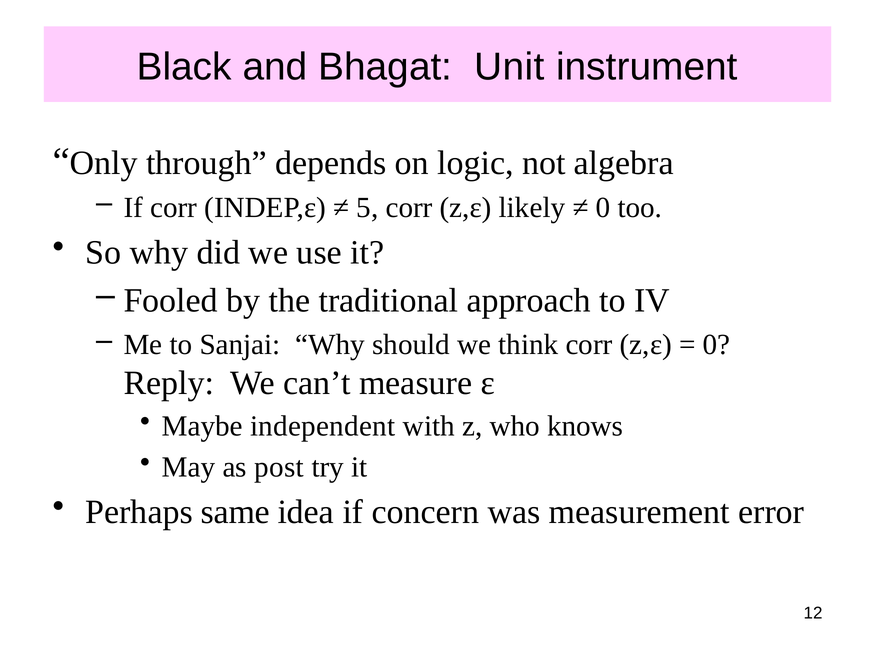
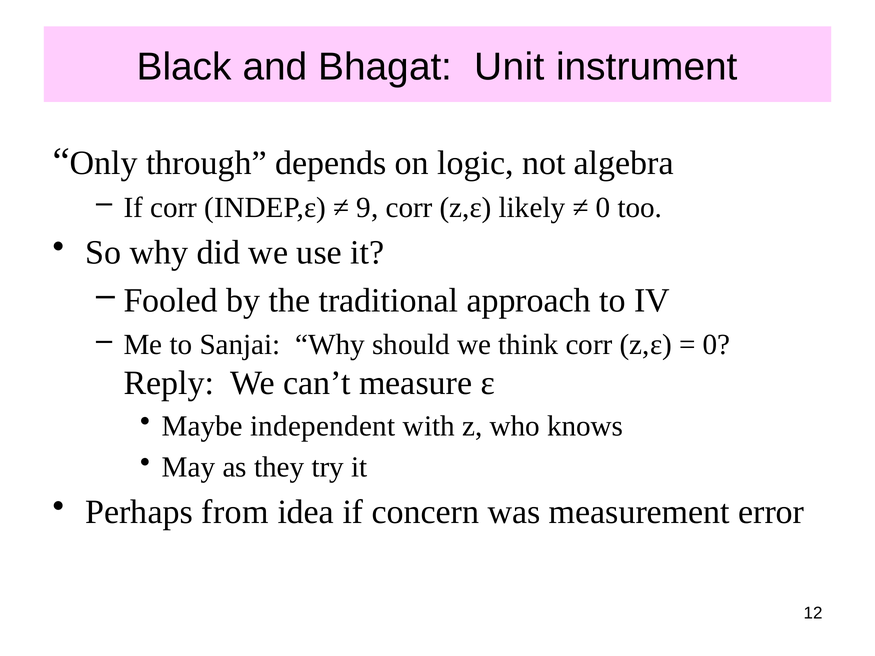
5: 5 -> 9 (367, 208)
post: post -> they (279, 467)
same: same -> from (235, 512)
